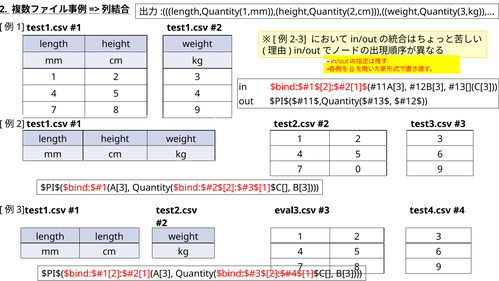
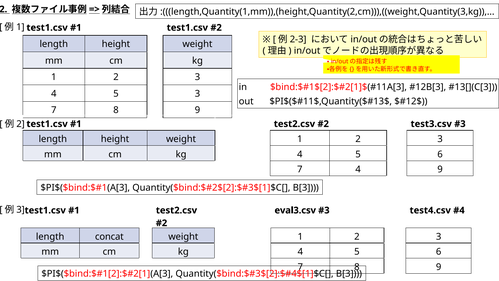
5 4: 4 -> 3 (197, 94)
7 0: 0 -> 4 (358, 169)
length length: length -> concat (109, 236)
